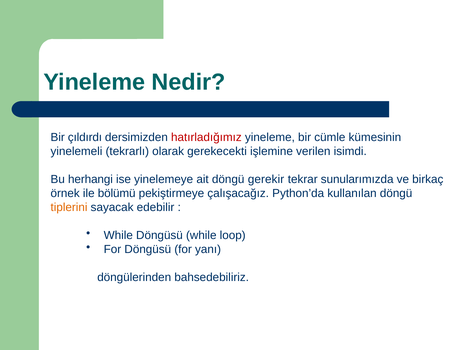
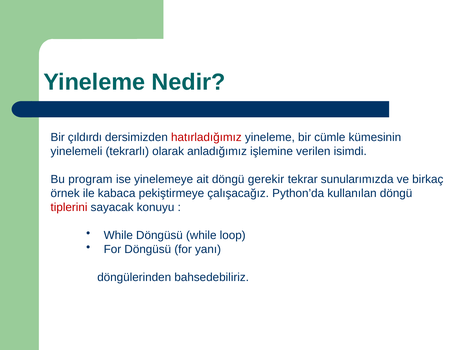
gerekecekti: gerekecekti -> anladığımız (217, 151)
herhangi: herhangi -> program (90, 179)
bölümü: bölümü -> kabaca (117, 193)
tiplerini colour: orange -> red (69, 207)
edebilir: edebilir -> konuyu (156, 207)
